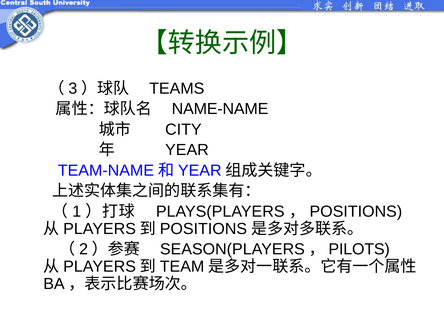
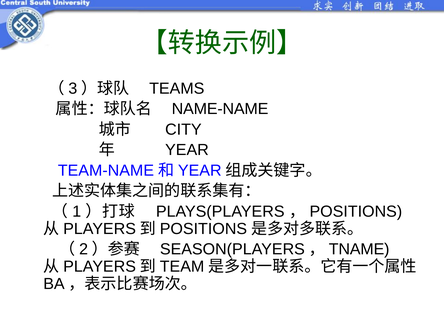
PILOTS: PILOTS -> TNAME (359, 249)
